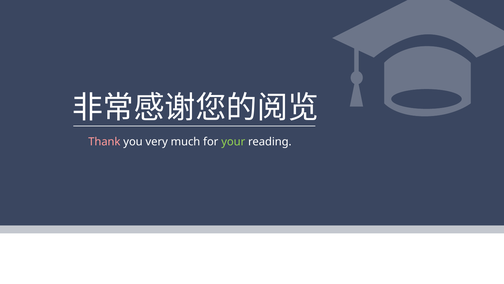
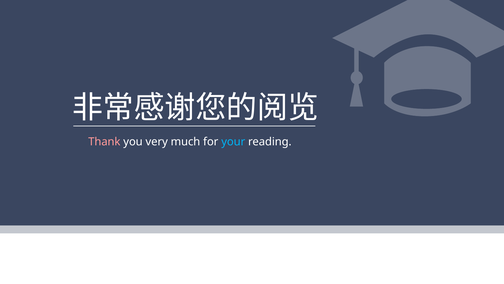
your colour: light green -> light blue (233, 142)
